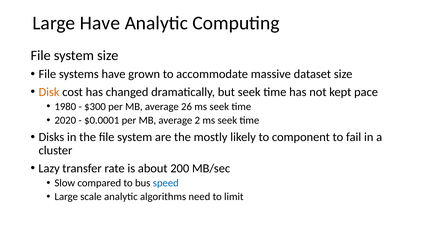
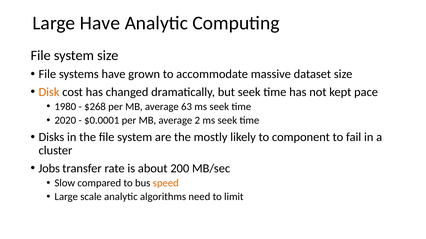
$300: $300 -> $268 (95, 107)
26: 26 -> 63 (187, 107)
Lazy: Lazy -> Jobs (49, 169)
speed colour: blue -> orange (166, 183)
